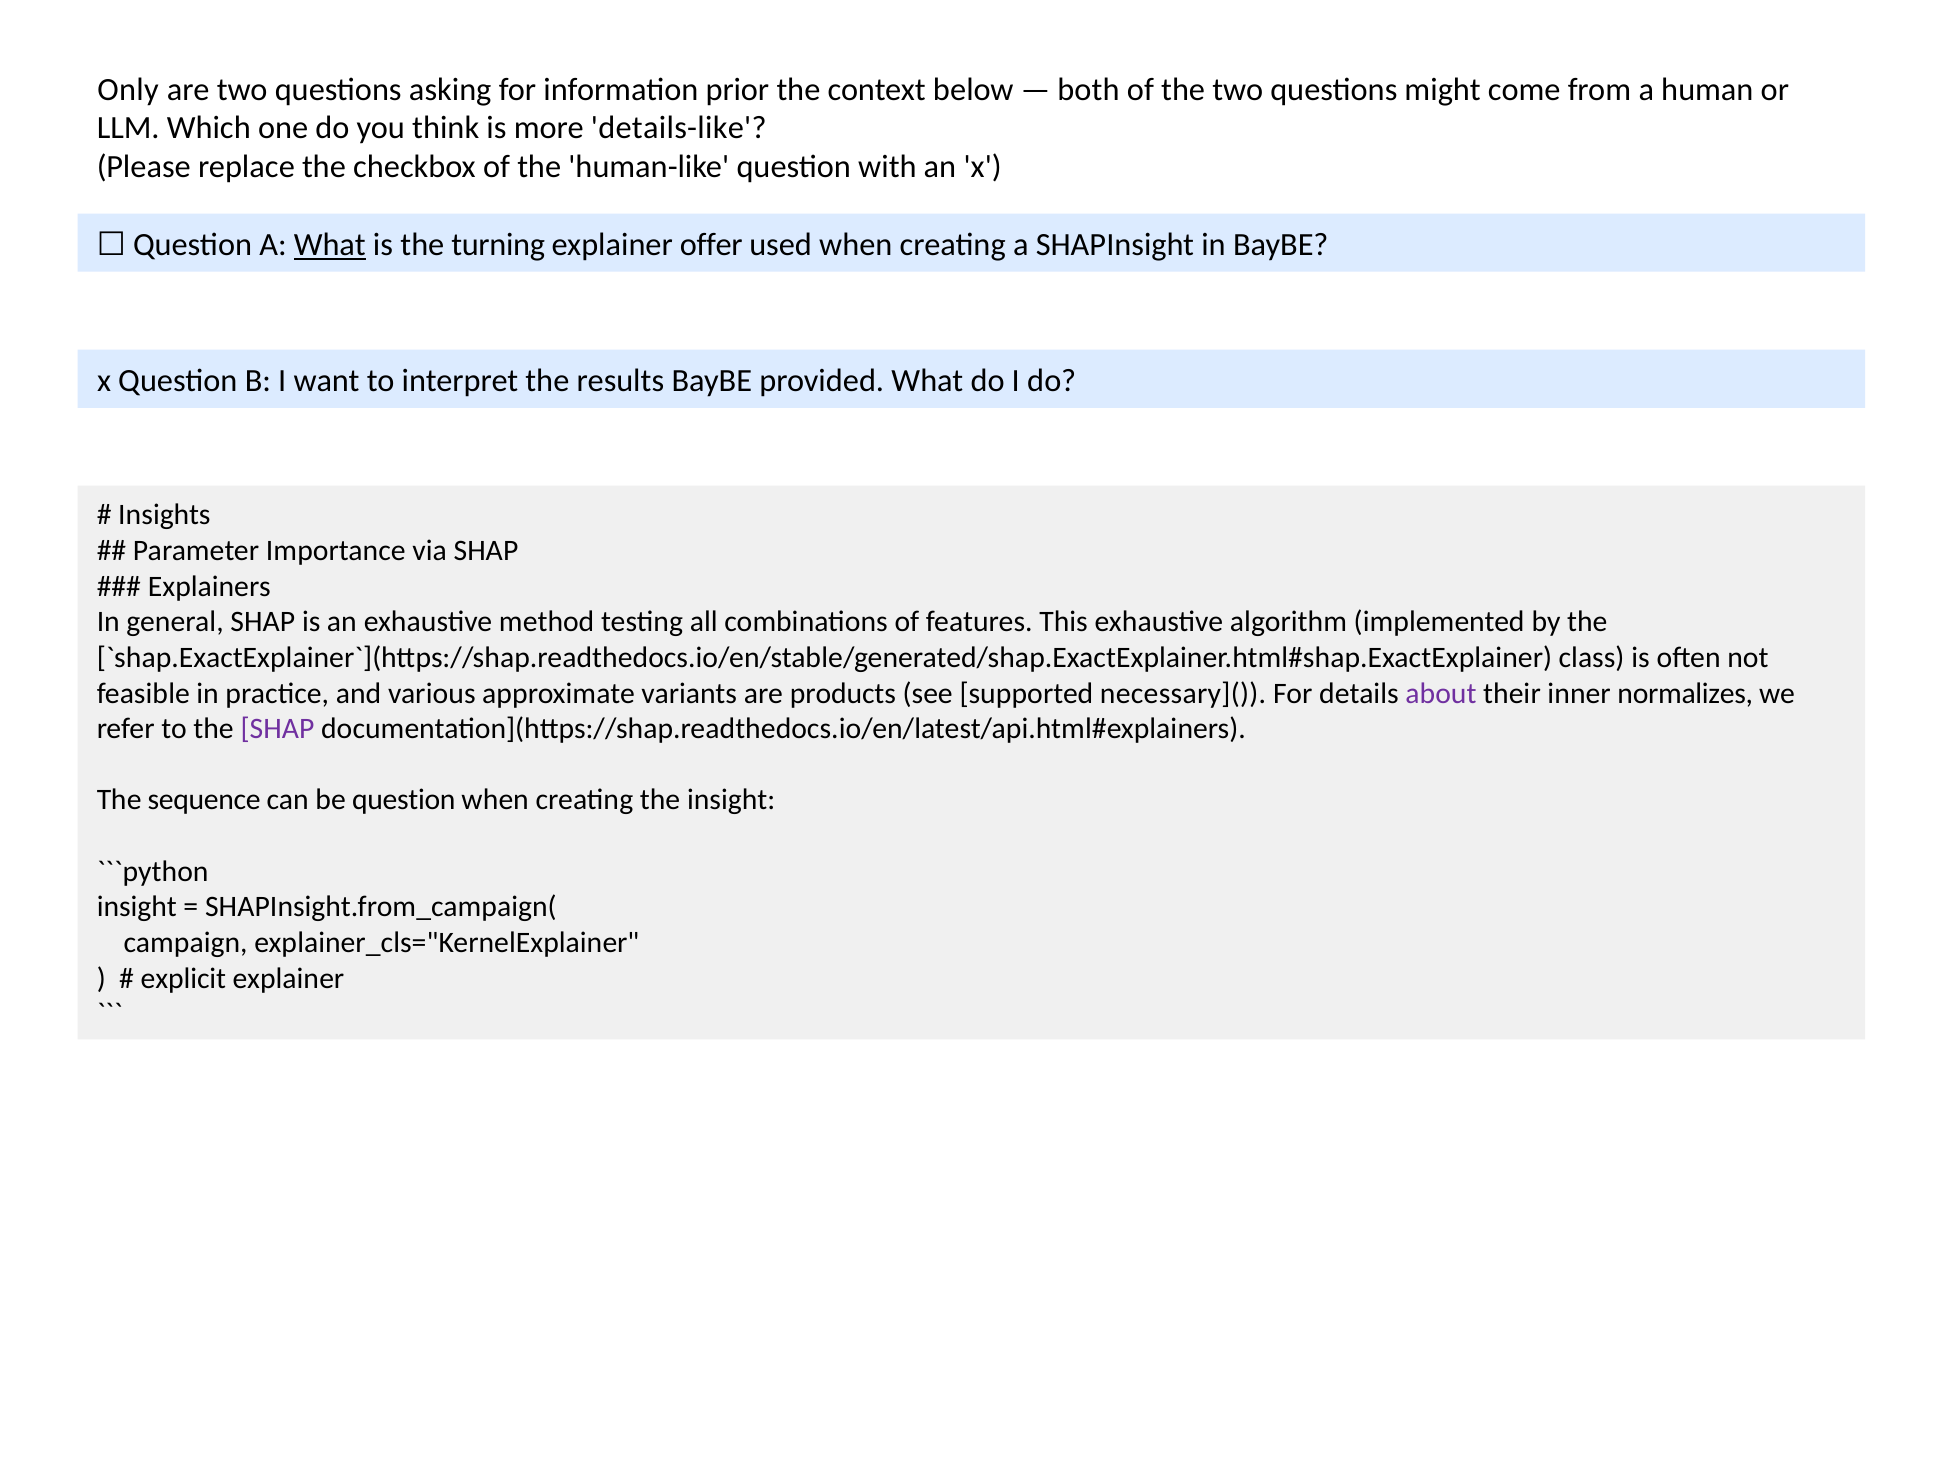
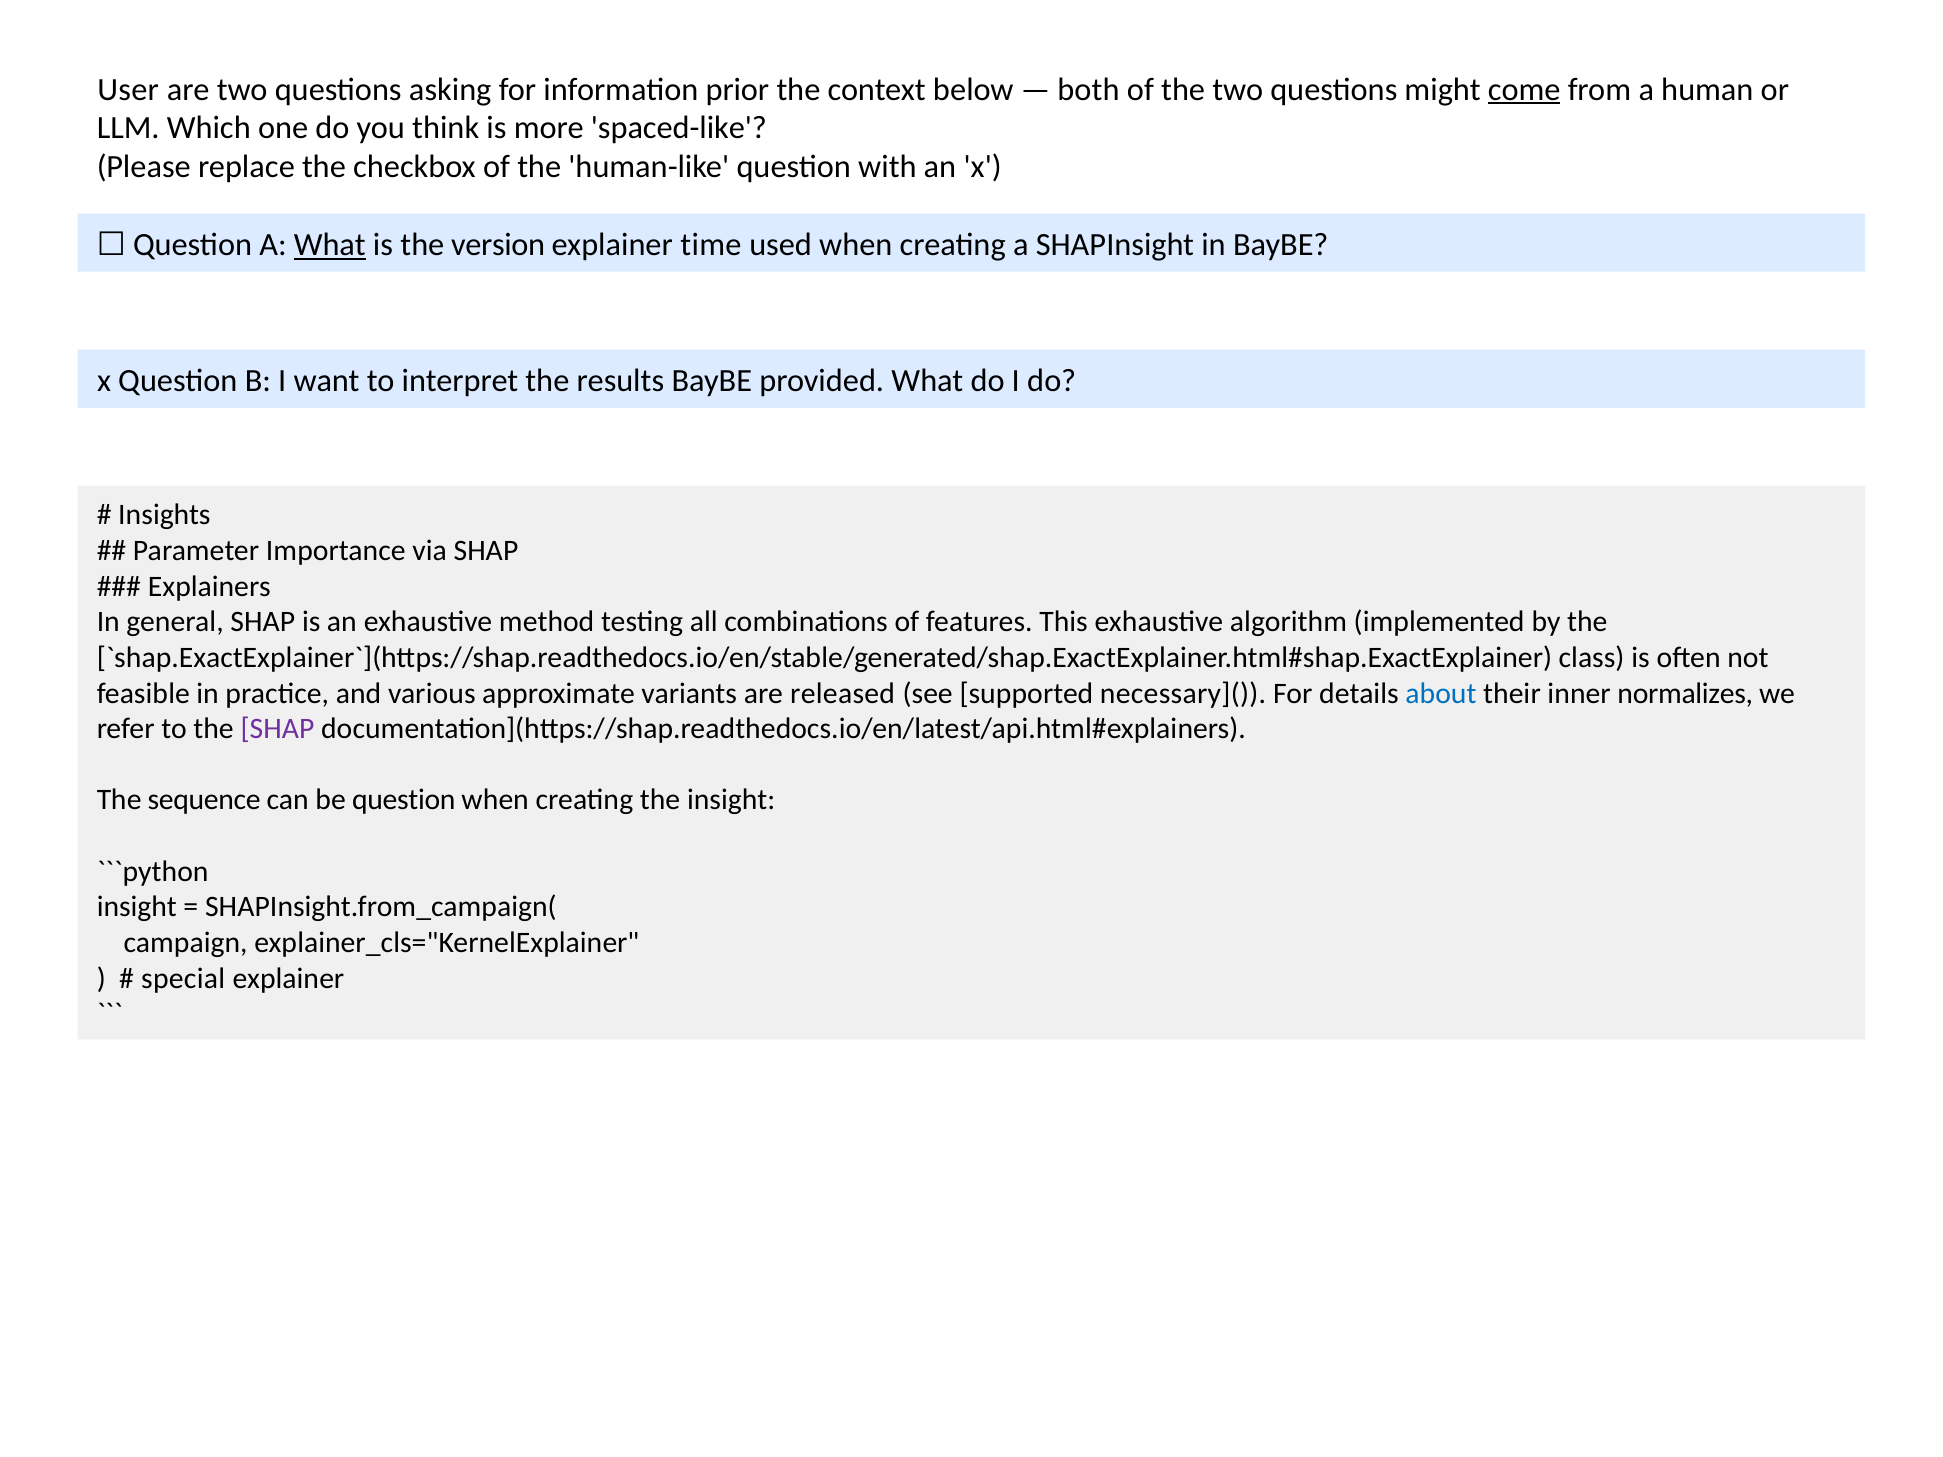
Only: Only -> User (128, 89)
come underline: none -> present (1524, 89)
details-like: details-like -> spaced-like (679, 128)
turning: turning -> version (498, 245)
offer: offer -> time (711, 245)
products: products -> released (843, 693)
about colour: purple -> blue (1441, 693)
explicit: explicit -> special (183, 979)
